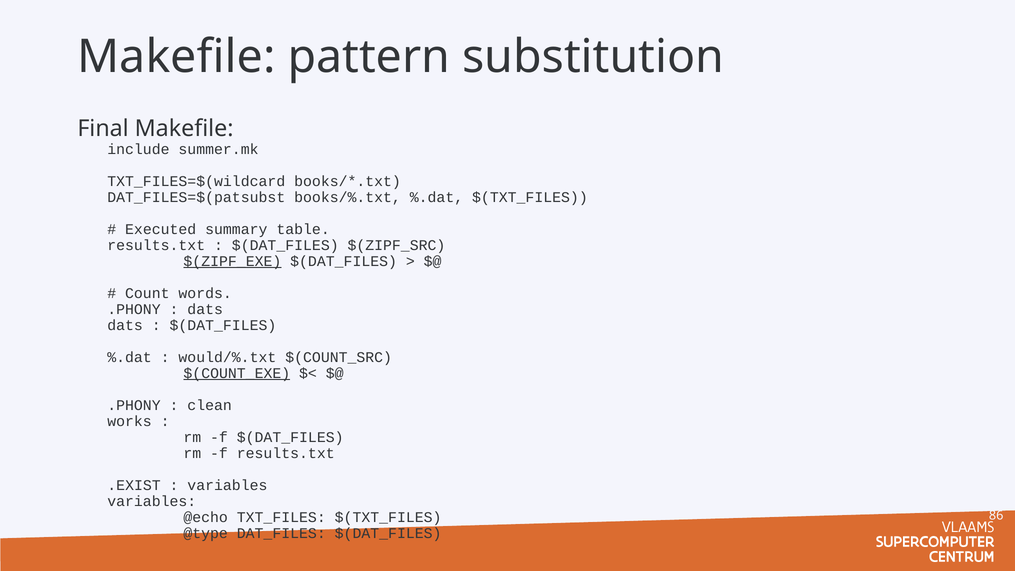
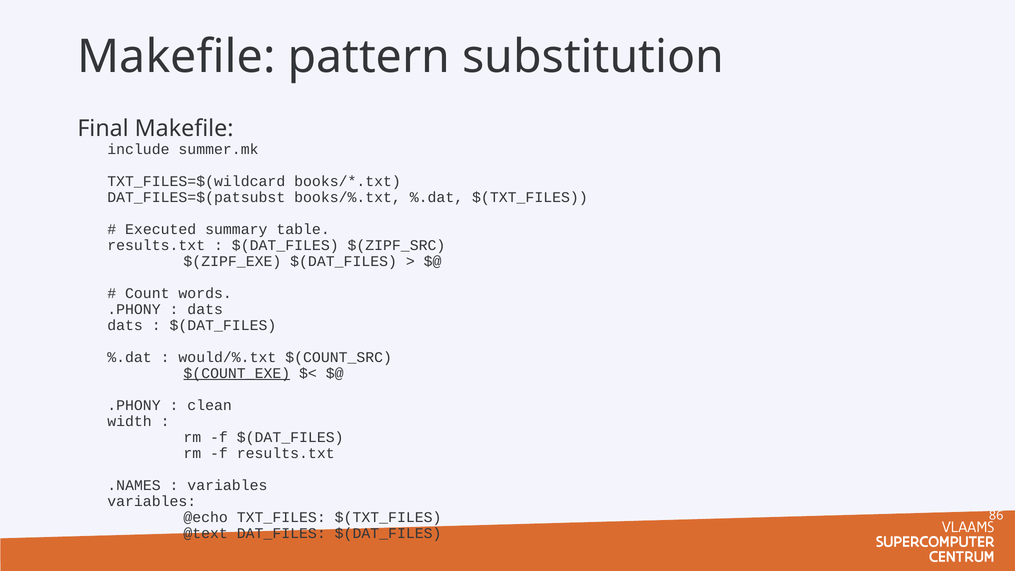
$(ZIPF_EXE underline: present -> none (232, 261)
works: works -> width (130, 421)
.EXIST: .EXIST -> .NAMES (134, 485)
@type: @type -> @text (206, 533)
